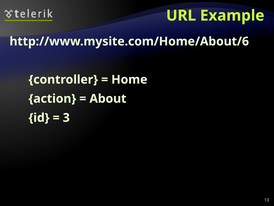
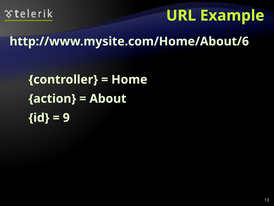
3: 3 -> 9 (66, 117)
